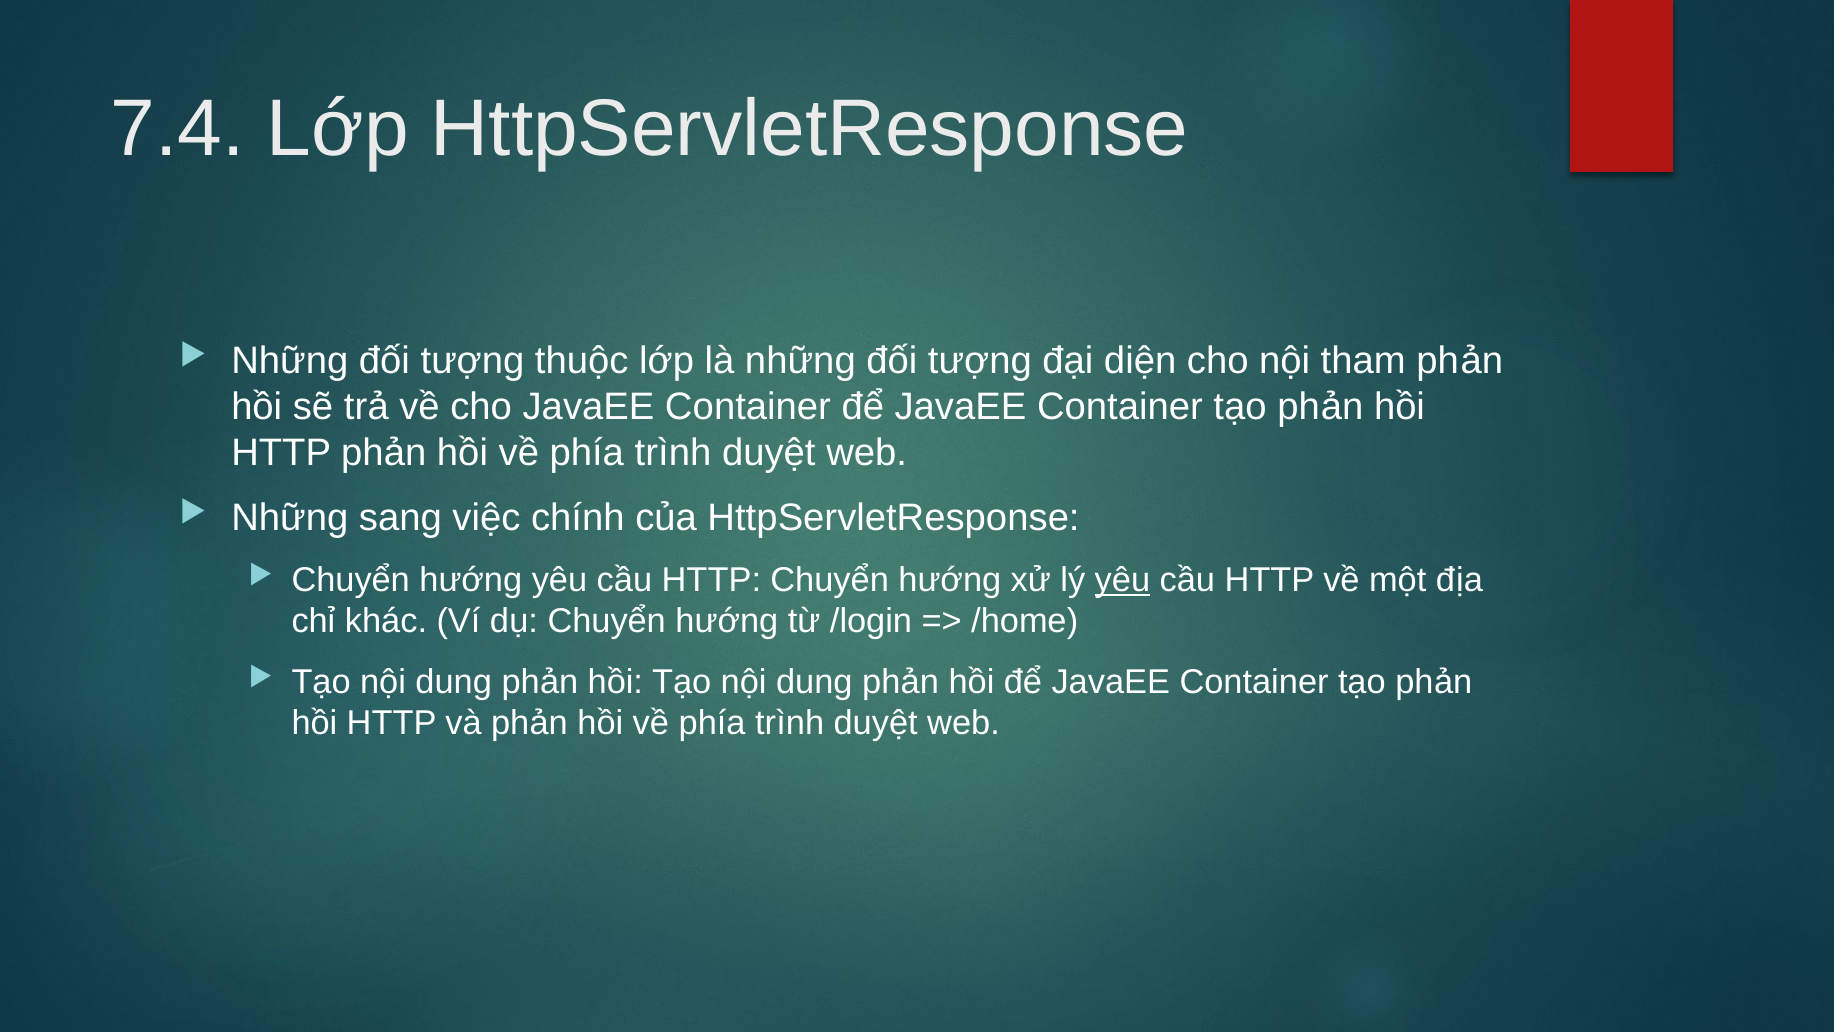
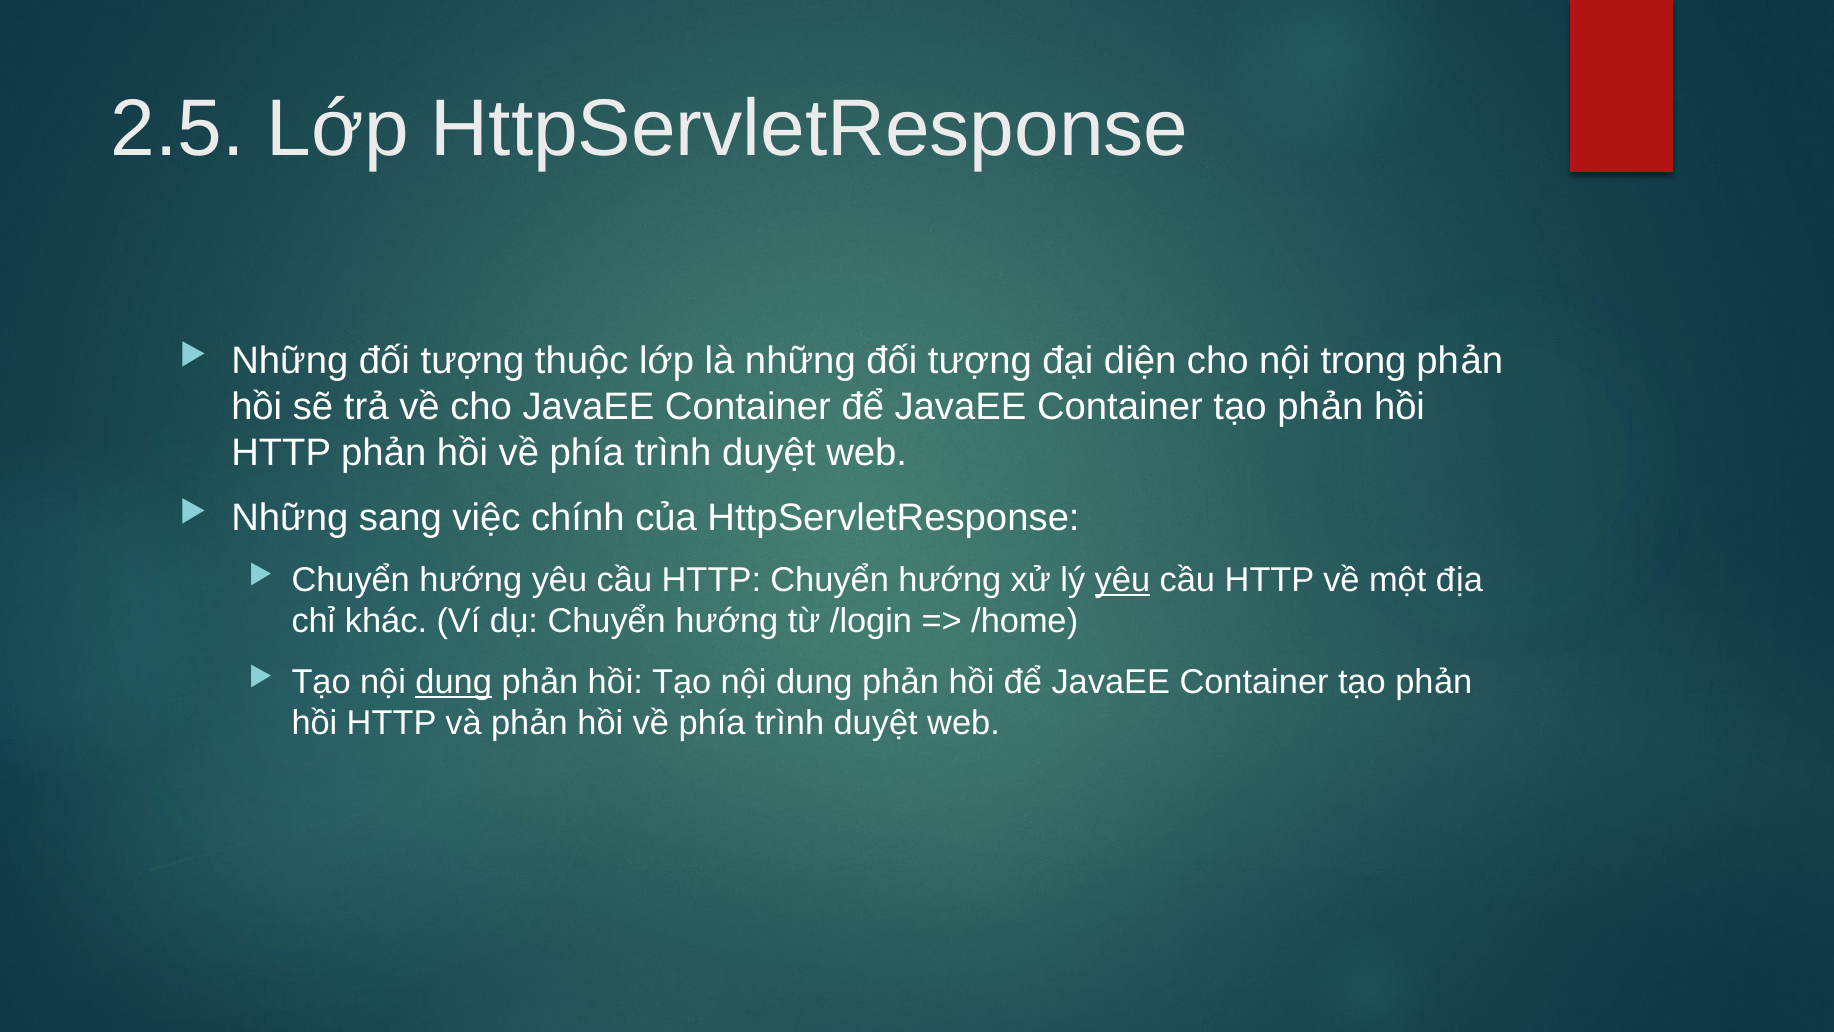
7.4: 7.4 -> 2.5 (178, 129)
tham: tham -> trong (1363, 361)
dung underline: none -> present (454, 682)
